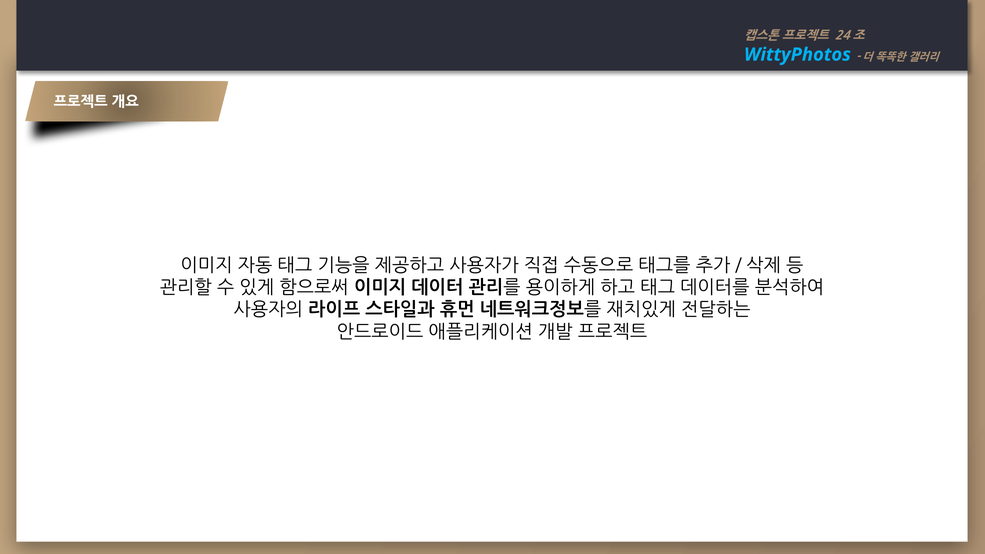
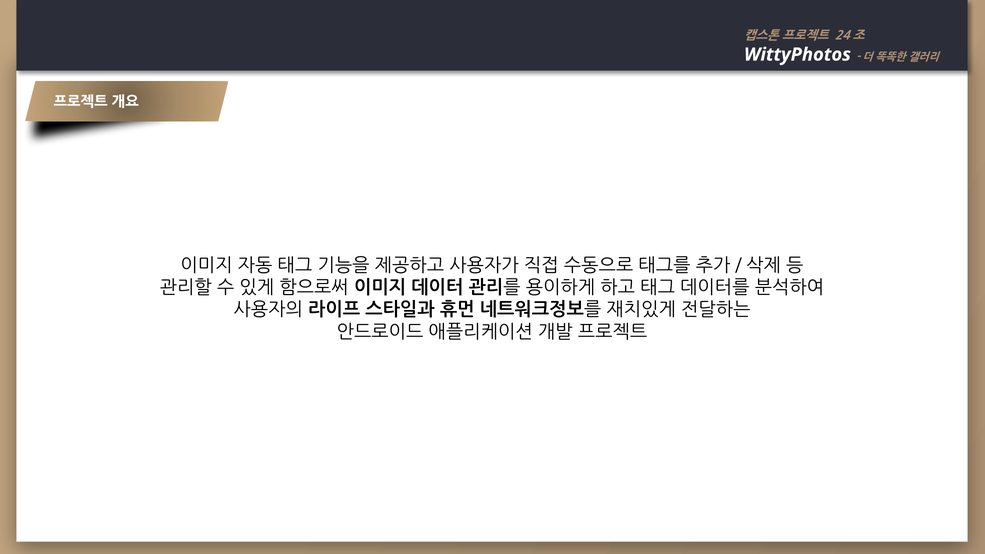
WittyPhotos colour: light blue -> white (797, 55)
